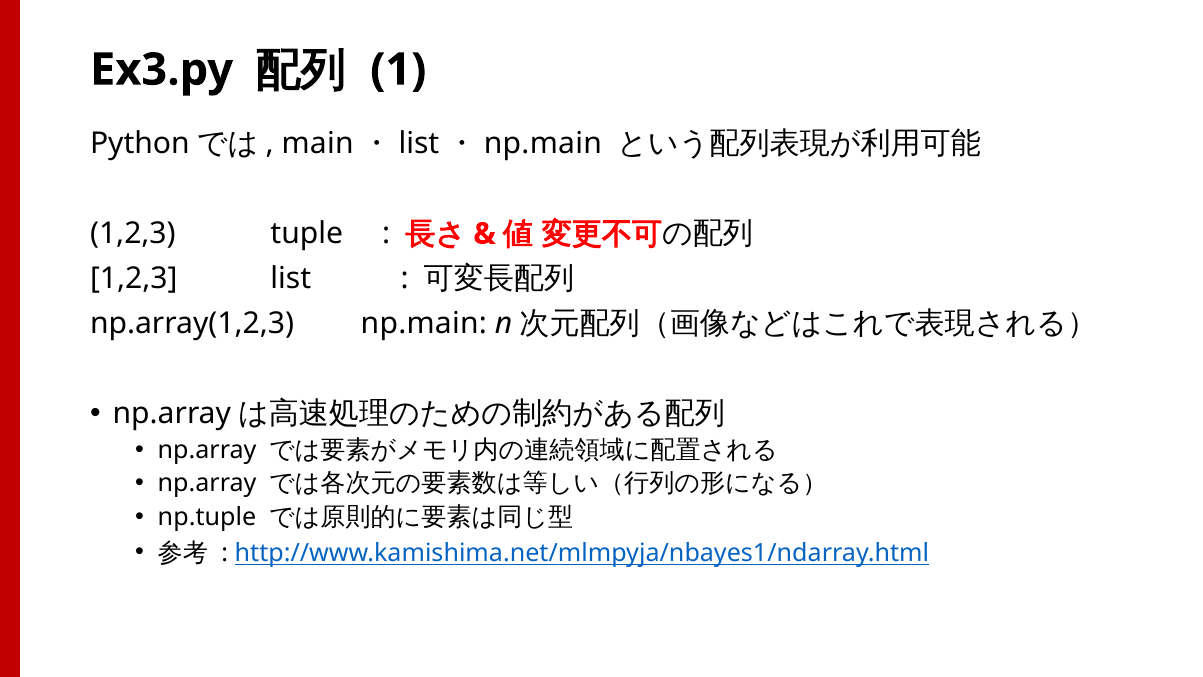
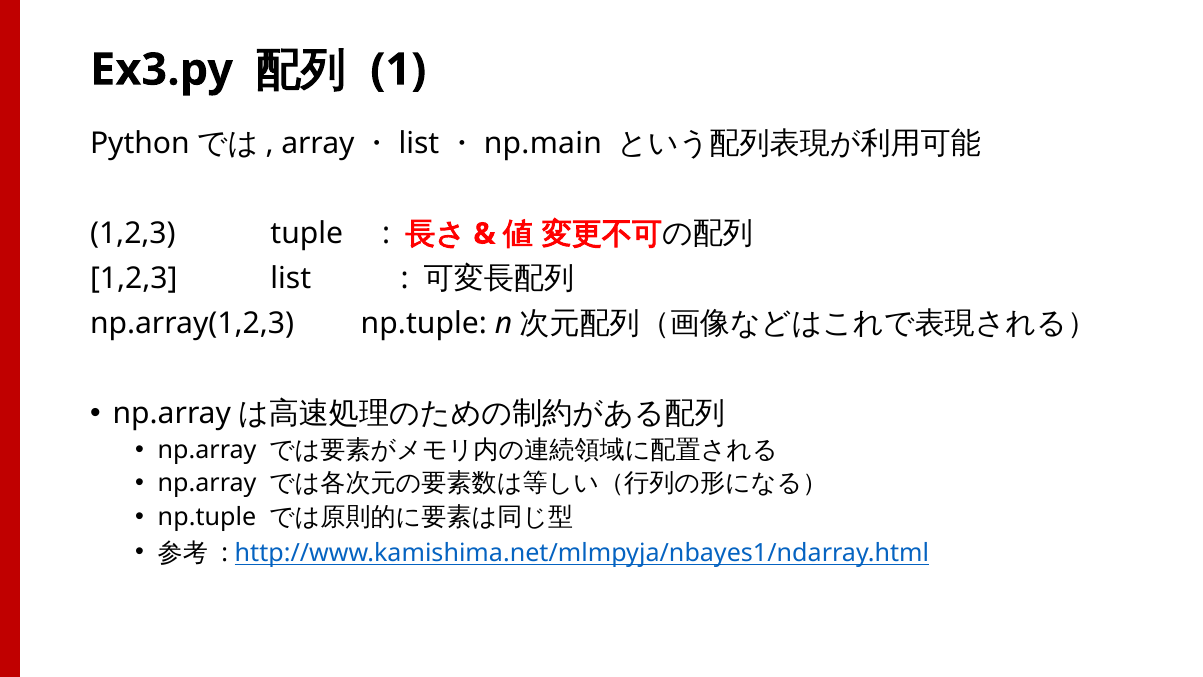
main: main -> array (318, 144)
np.array(1,2,3 np.main: np.main -> np.tuple (424, 324)
